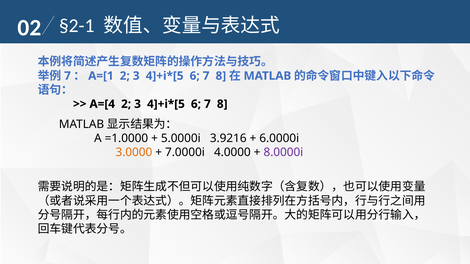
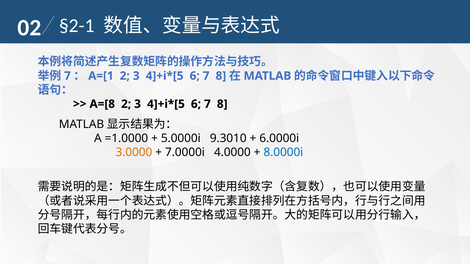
A=[4: A=[4 -> A=[8 (102, 104)
3.9216: 3.9216 -> 9.3010 (228, 139)
8.0000i colour: purple -> blue (283, 153)
